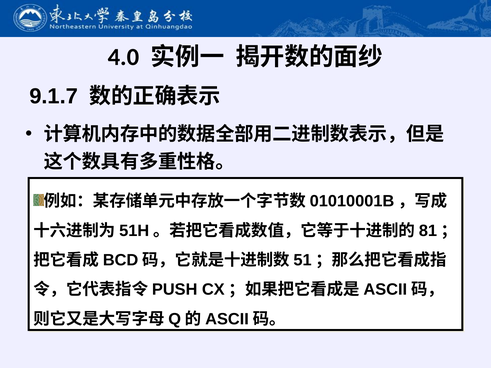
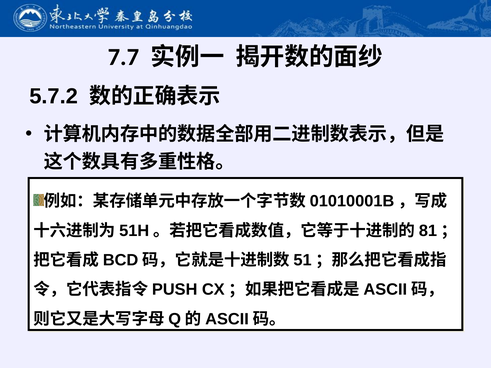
4.0: 4.0 -> 7.7 (123, 57)
9.1.7: 9.1.7 -> 5.7.2 (54, 96)
